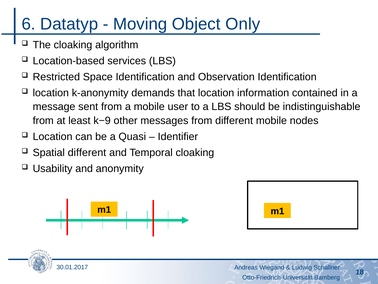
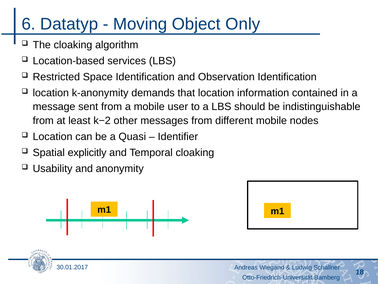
k−9: k−9 -> k−2 (102, 120)
Spatial different: different -> explicitly (87, 152)
